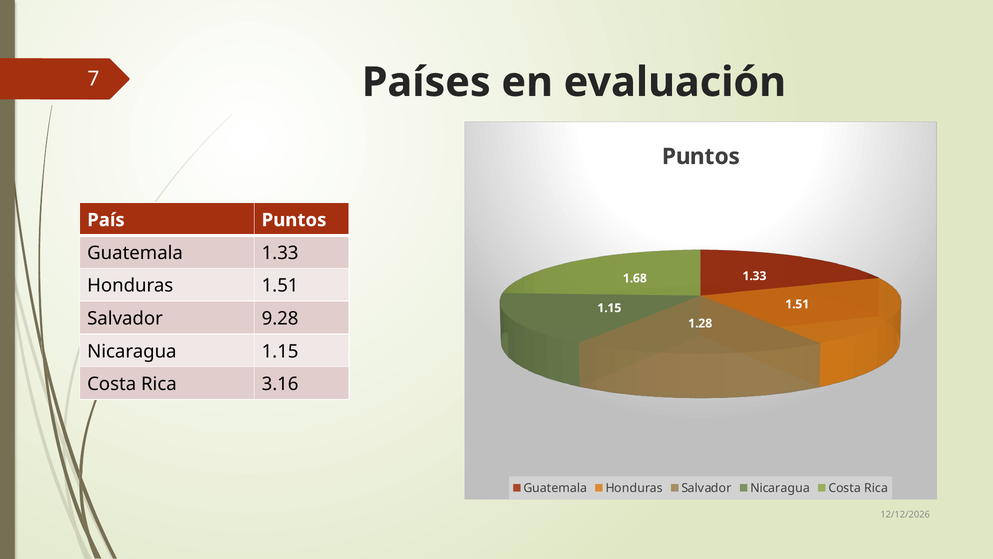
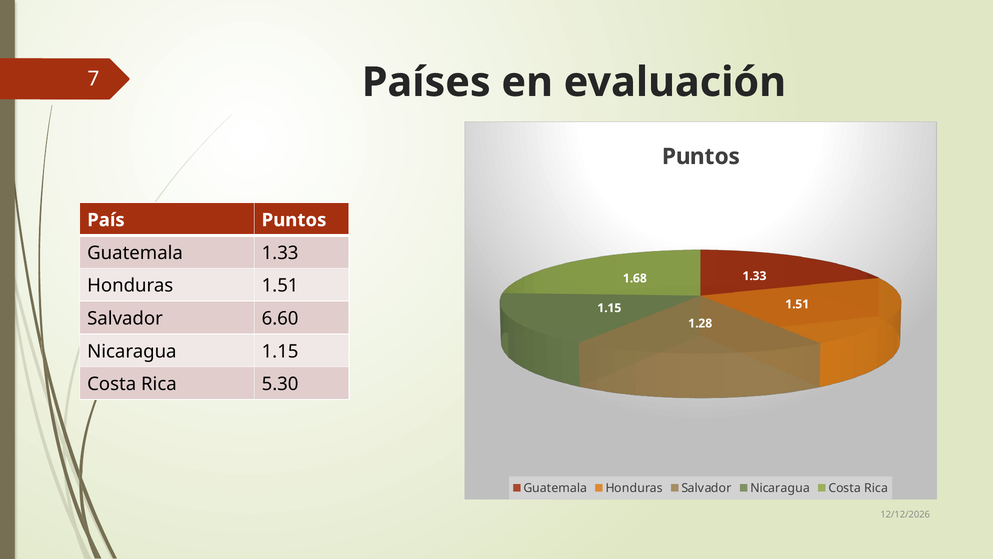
9.28: 9.28 -> 6.60 (280, 318)
3.16: 3.16 -> 5.30 (280, 384)
